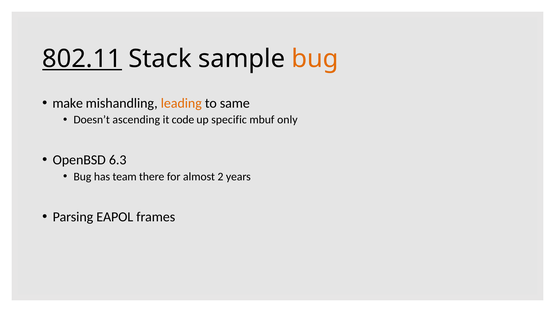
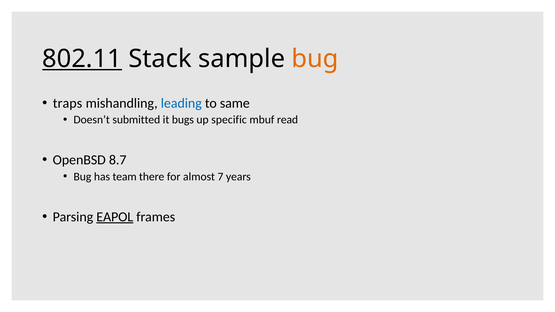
make: make -> traps (68, 103)
leading colour: orange -> blue (181, 103)
ascending: ascending -> submitted (136, 120)
code: code -> bugs (183, 120)
only: only -> read (288, 120)
6.3: 6.3 -> 8.7 (118, 160)
2: 2 -> 7 (220, 177)
EAPOL underline: none -> present (115, 217)
